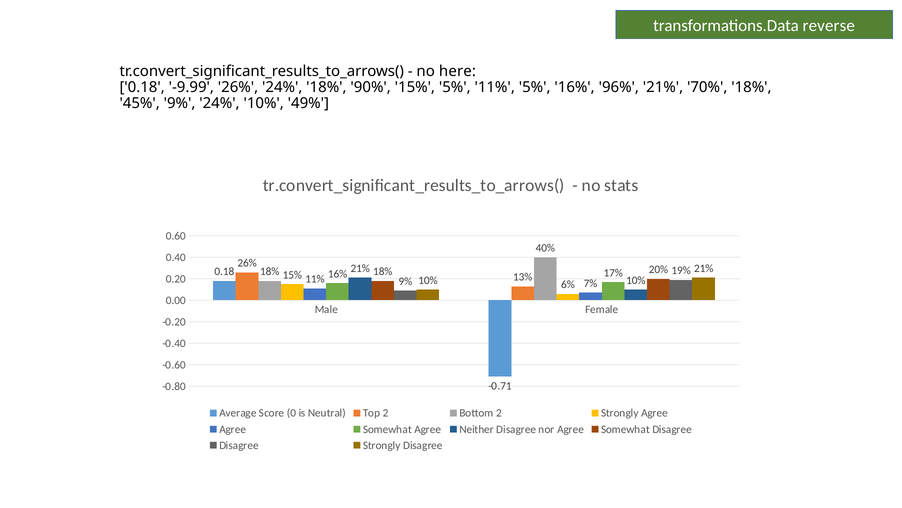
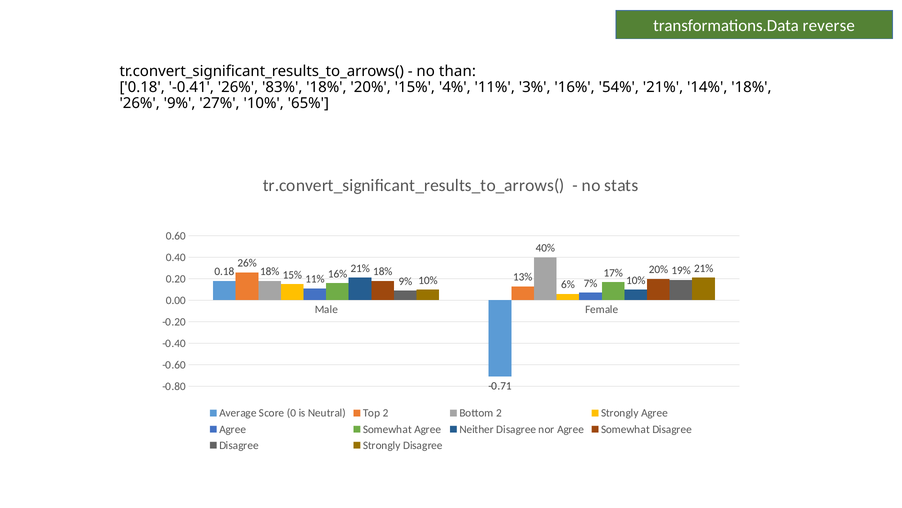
here: here -> than (457, 71)
-9.99: -9.99 -> -0.41 (191, 87)
26% 24%: 24% -> 83% (282, 87)
90%: 90% -> 20% (371, 87)
15% 5%: 5% -> 4% (455, 87)
11% 5%: 5% -> 3% (535, 87)
96%: 96% -> 54% (619, 87)
70%: 70% -> 14% (707, 87)
45%: 45% -> 26% (140, 103)
9% 24%: 24% -> 27% (219, 103)
49%: 49% -> 65% (308, 103)
